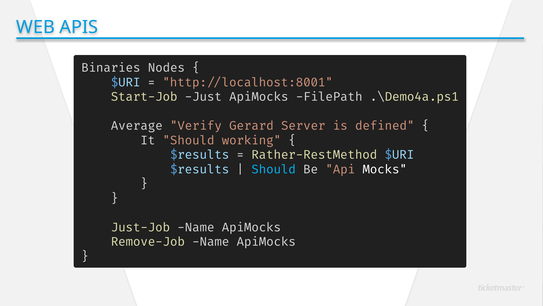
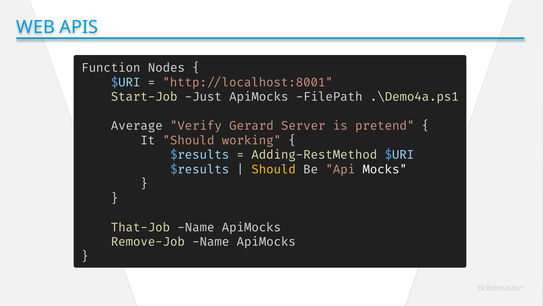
Binaries: Binaries -> Function (111, 68)
defined: defined -> pretend (385, 126)
Rather-RestMethod: Rather-RestMethod -> Adding-RestMethod (314, 155)
Should colour: light blue -> yellow (274, 169)
Just-Job: Just-Job -> That-Job (140, 227)
